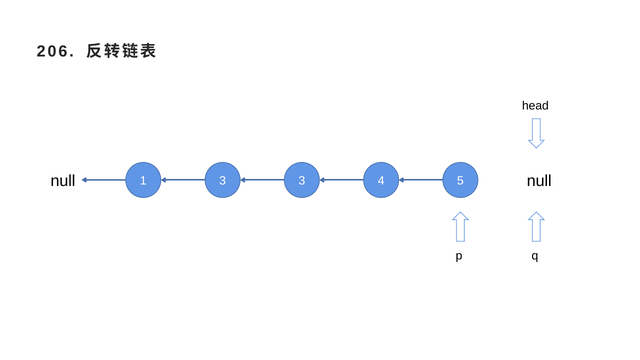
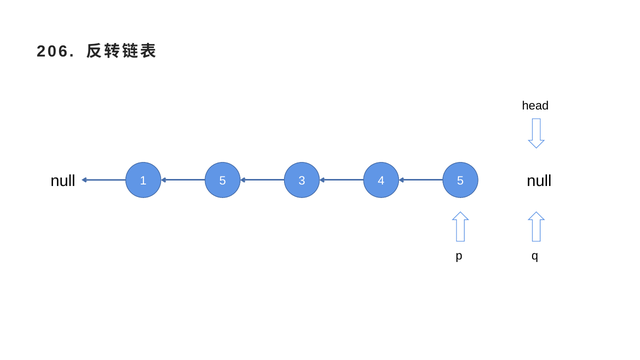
1 3: 3 -> 5 (223, 181)
